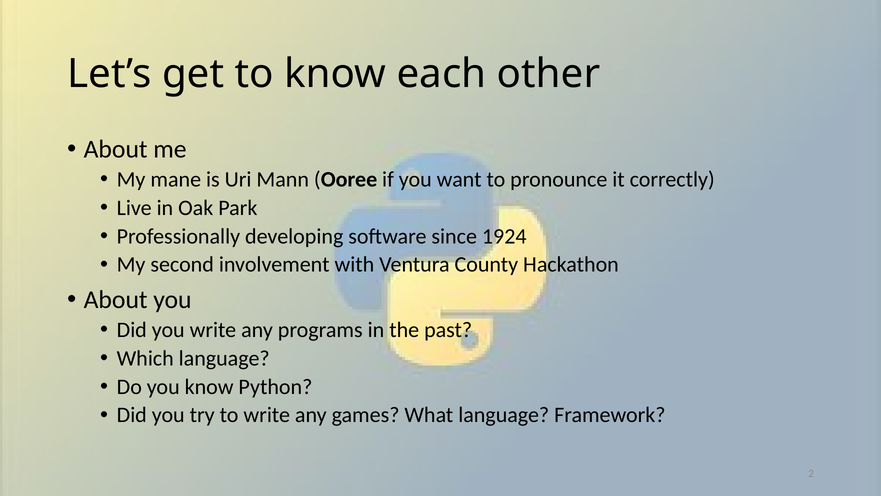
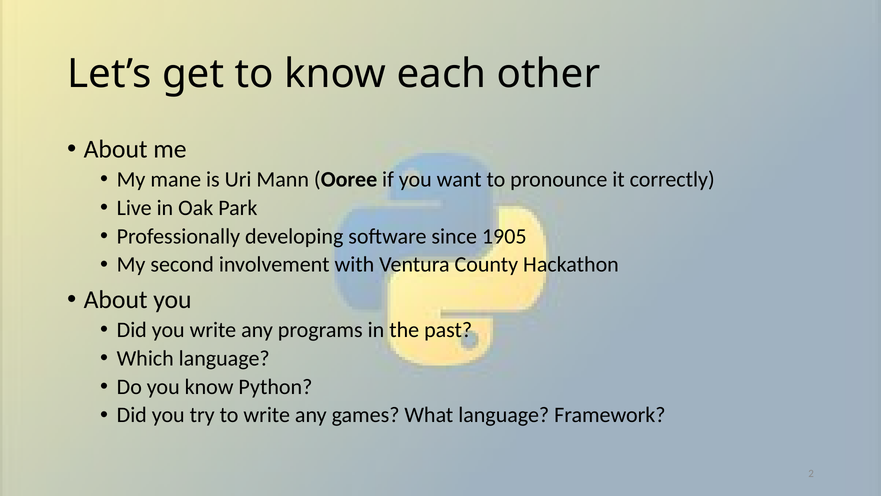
1924: 1924 -> 1905 (504, 236)
